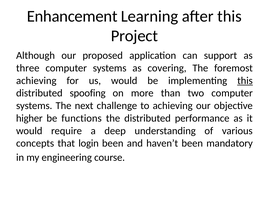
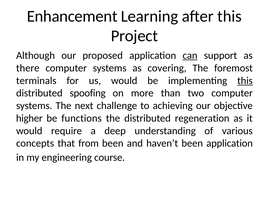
can underline: none -> present (190, 55)
three: three -> there (28, 68)
achieving: achieving -> terminals (36, 80)
performance: performance -> regeneration (202, 118)
login: login -> from (89, 143)
been mandatory: mandatory -> application (230, 143)
